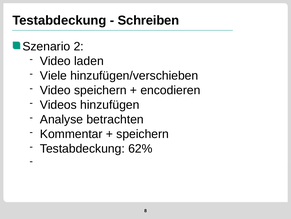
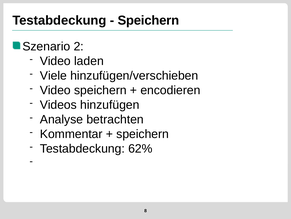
Schreiben: Schreiben -> Speichern (148, 20)
